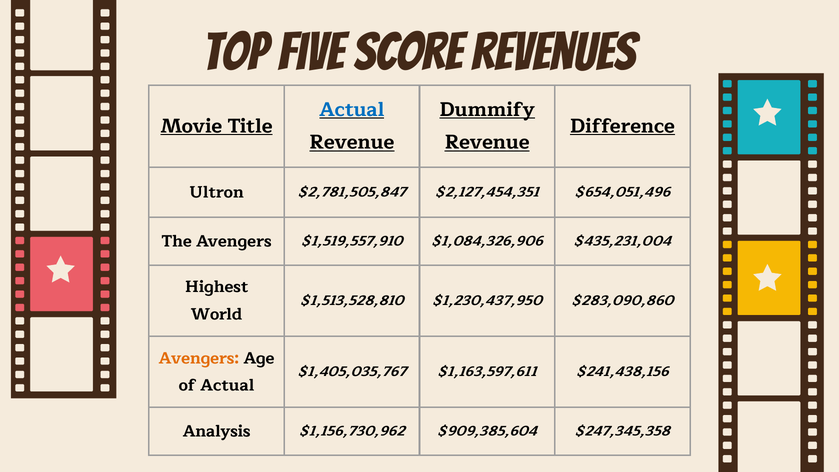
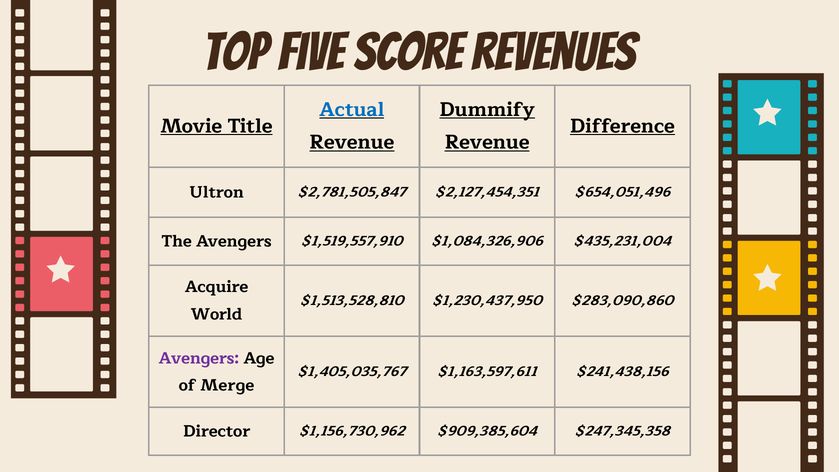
Highest: Highest -> Acquire (217, 287)
Avengers colour: orange -> purple (199, 358)
of Actual: Actual -> Merge (227, 385)
Analysis: Analysis -> Director (217, 431)
